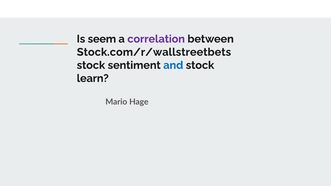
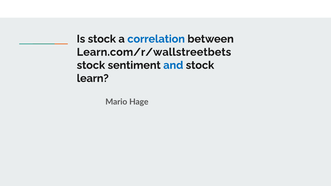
Is seem: seem -> stock (102, 39)
correlation colour: purple -> blue (156, 39)
Stock.com/r/wallstreetbets: Stock.com/r/wallstreetbets -> Learn.com/r/wallstreetbets (154, 52)
